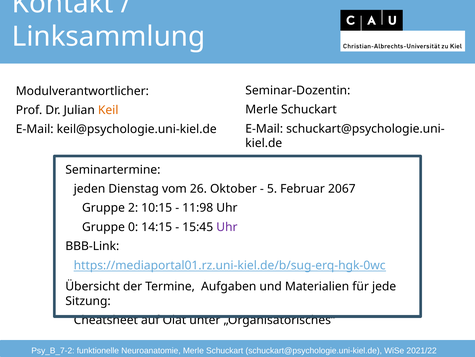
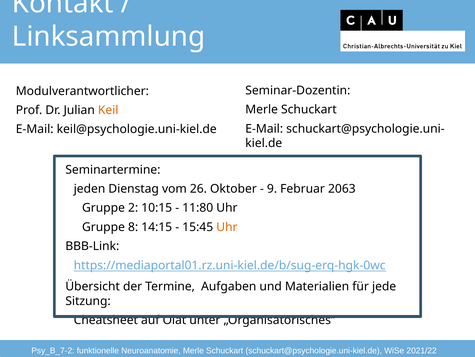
5: 5 -> 9 (272, 188)
2067: 2067 -> 2063 (342, 188)
11:98: 11:98 -> 11:80 (198, 208)
0: 0 -> 8 (133, 227)
Uhr colour: purple -> orange (227, 227)
